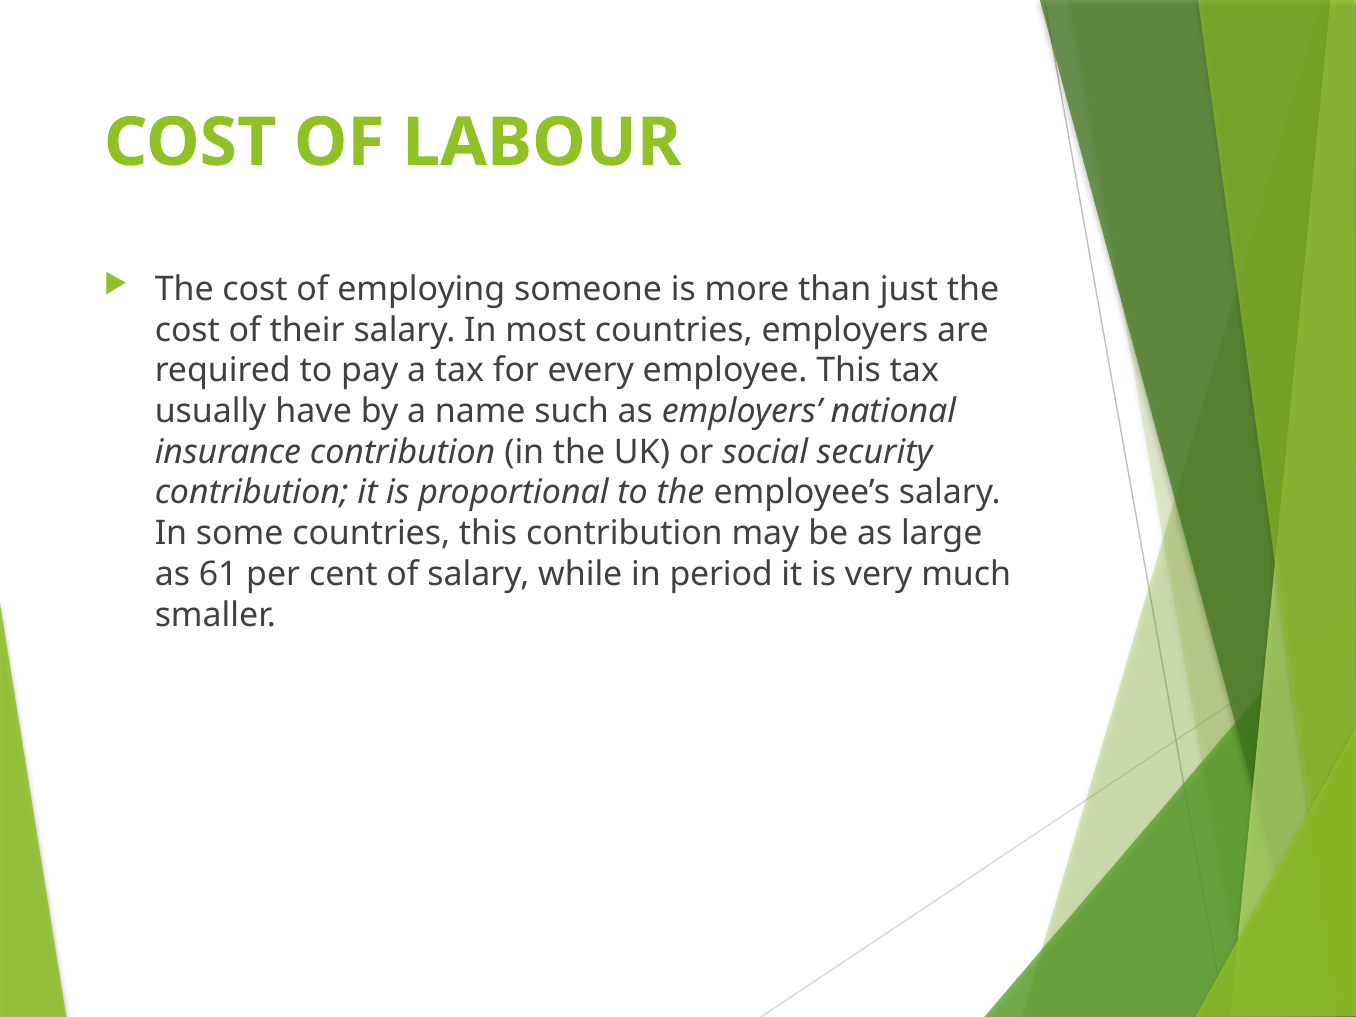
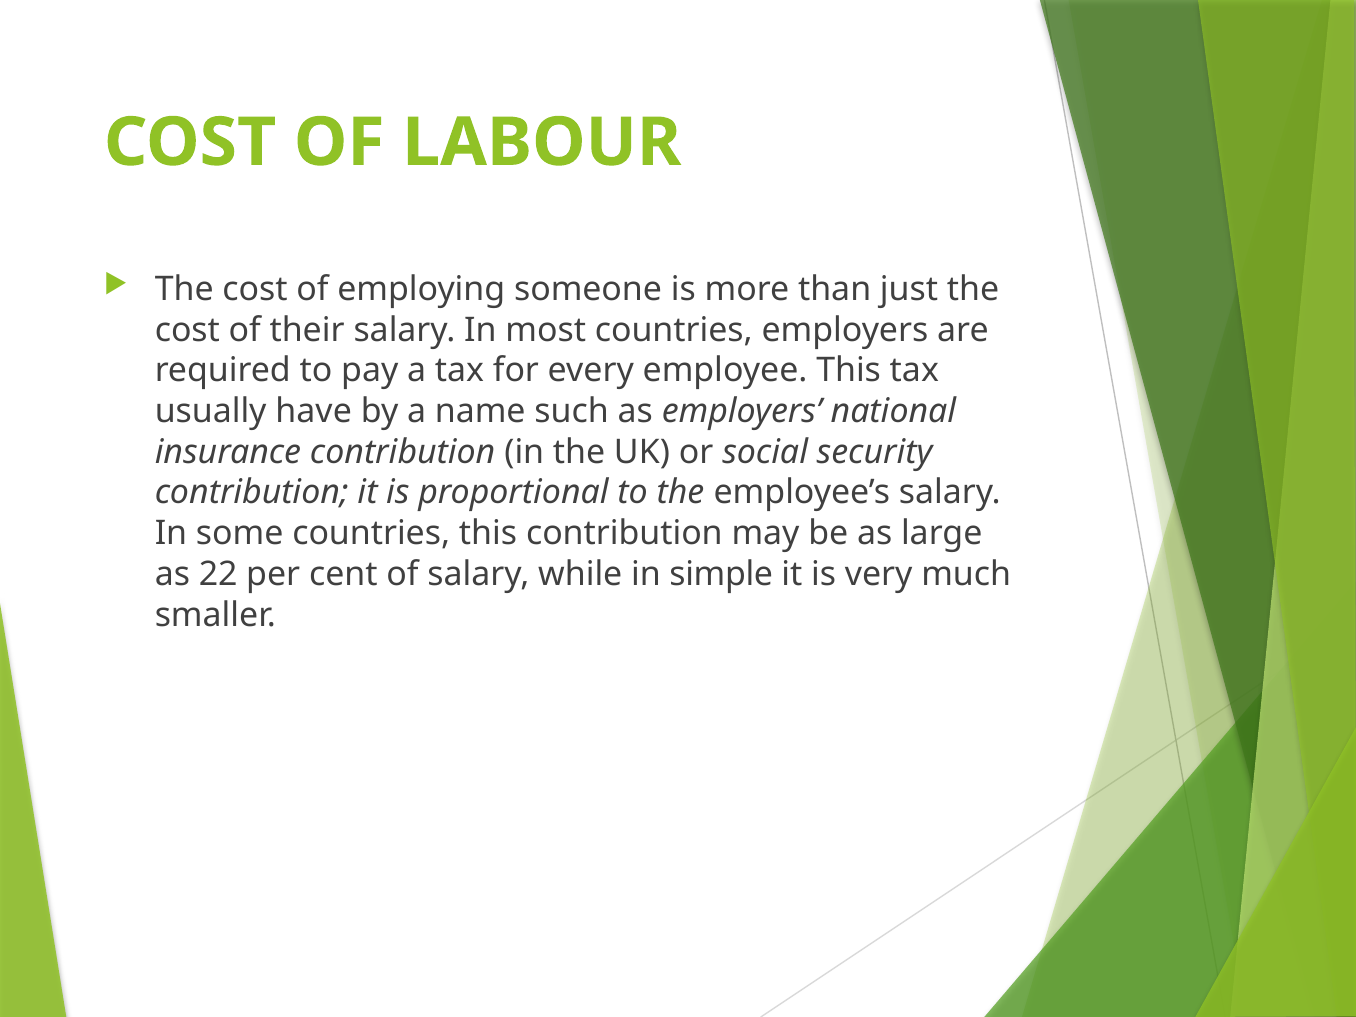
61: 61 -> 22 (218, 574)
period: period -> simple (721, 574)
